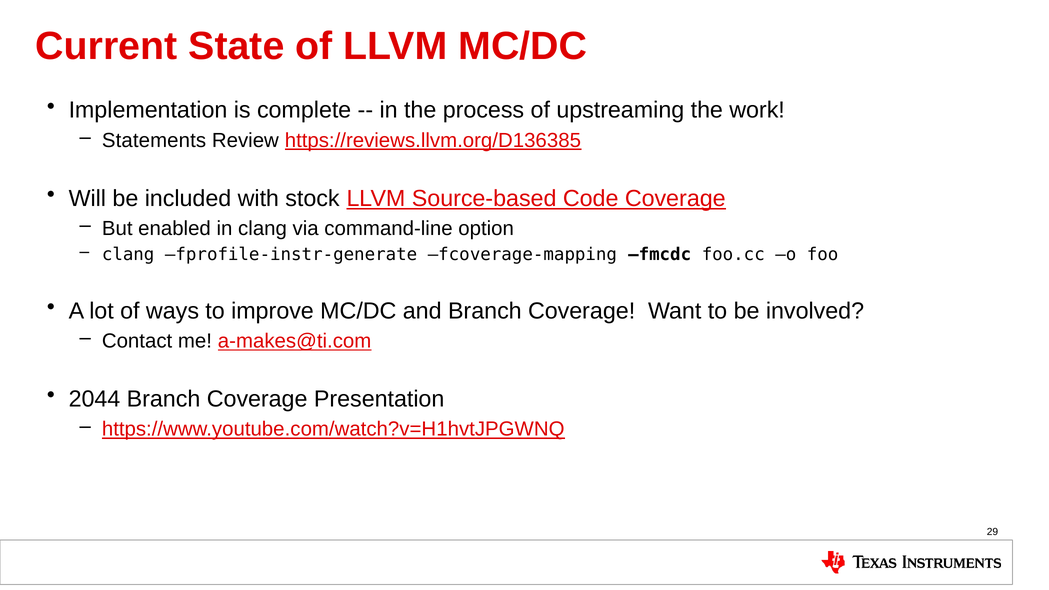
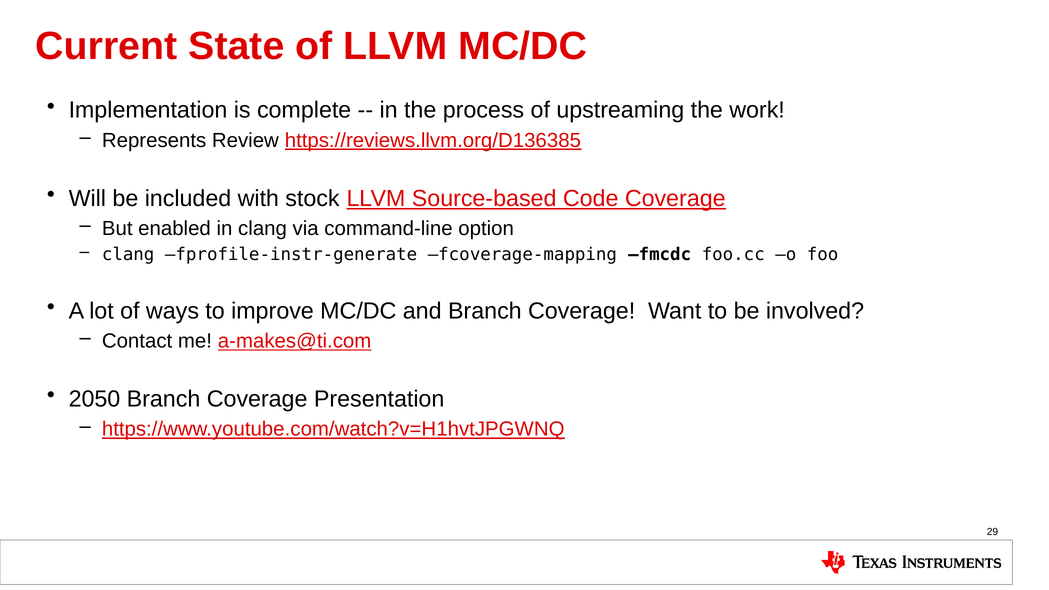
Statements: Statements -> Represents (154, 140)
2044: 2044 -> 2050 (94, 399)
